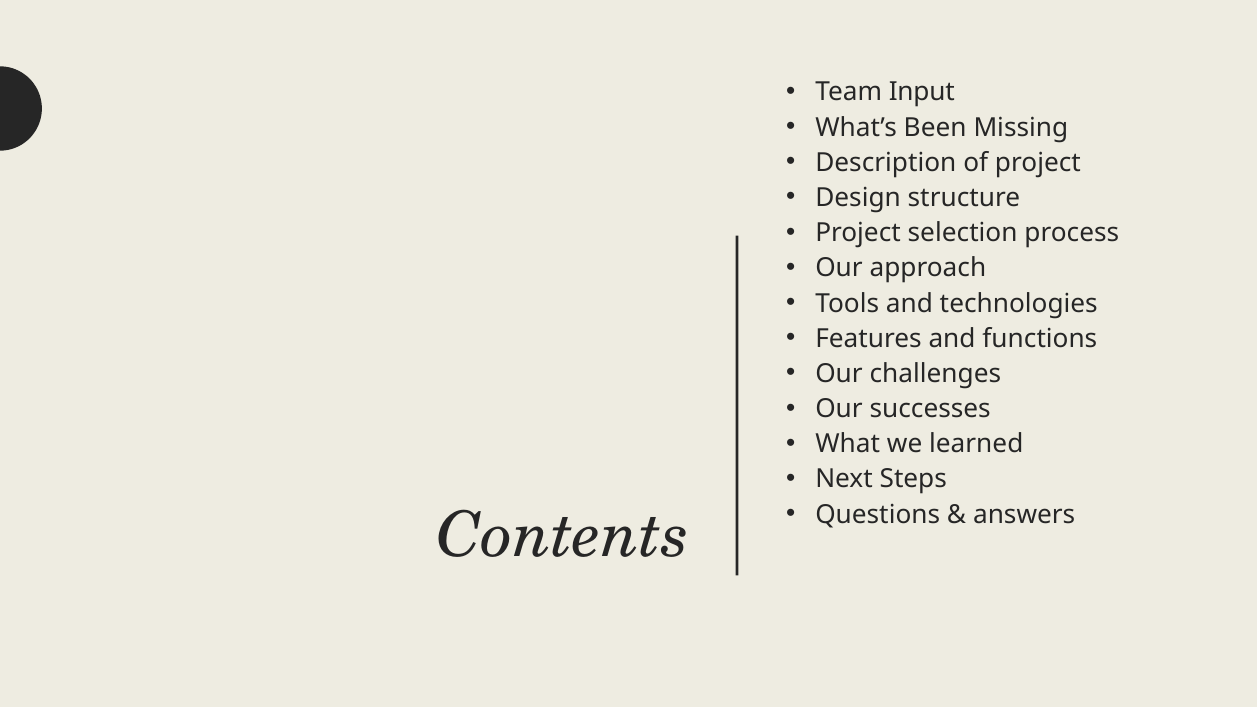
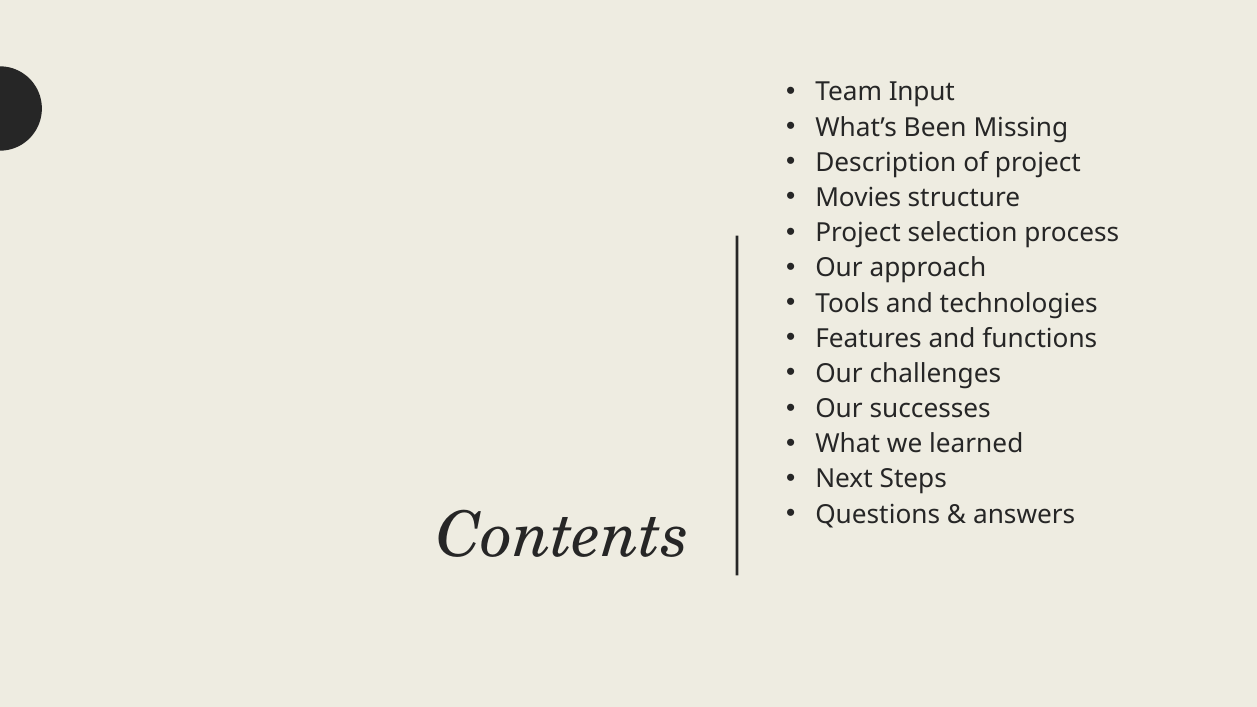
Design: Design -> Movies (858, 198)
